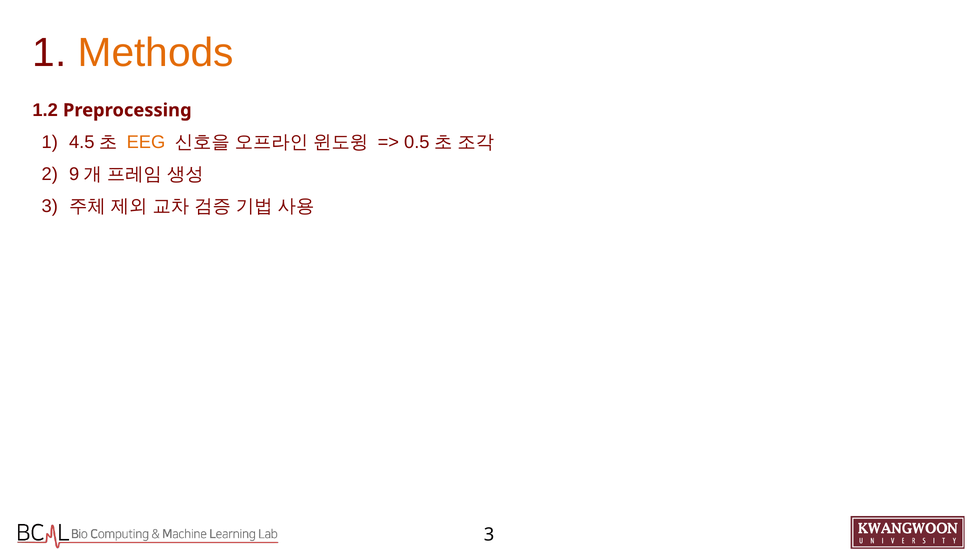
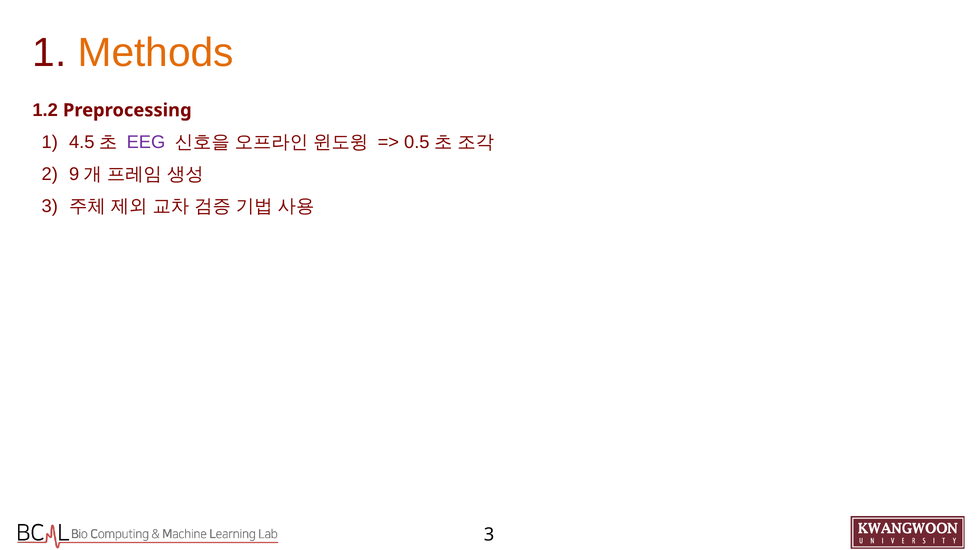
EEG colour: orange -> purple (146, 142)
